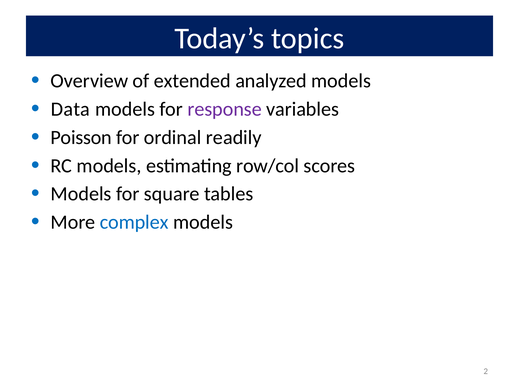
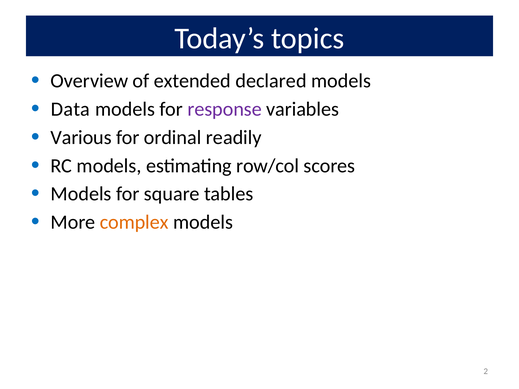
analyzed: analyzed -> declared (271, 81)
Poisson: Poisson -> Various (81, 138)
complex colour: blue -> orange (134, 222)
